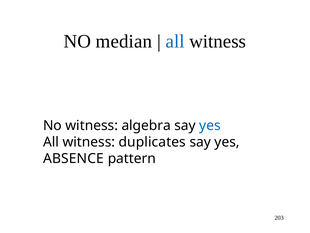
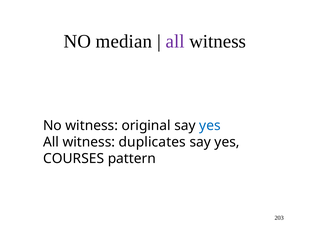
all colour: blue -> purple (175, 41)
algebra: algebra -> original (146, 125)
ABSENCE: ABSENCE -> COURSES (74, 158)
